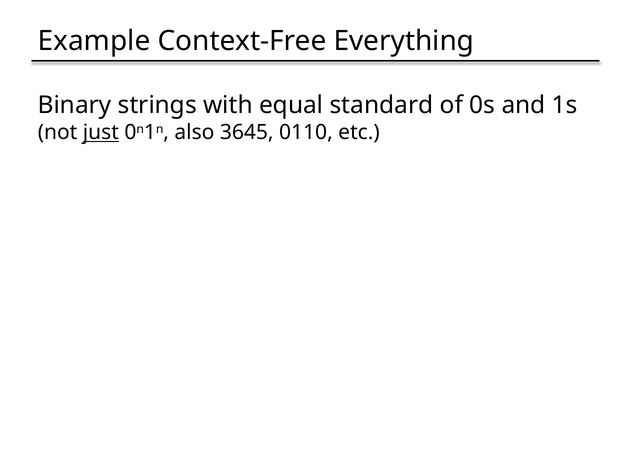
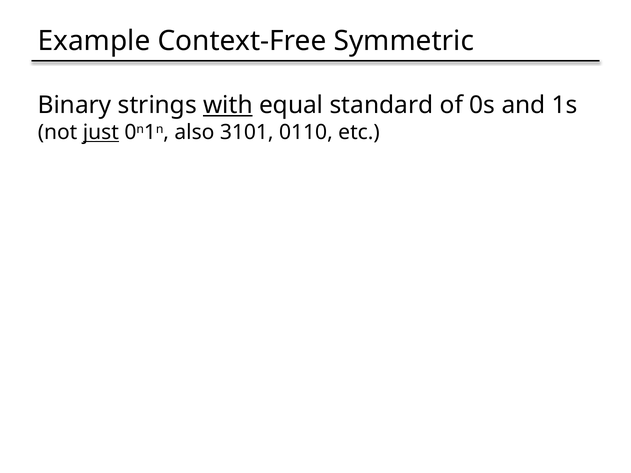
Everything: Everything -> Symmetric (404, 41)
with underline: none -> present (228, 105)
3645: 3645 -> 3101 (247, 133)
